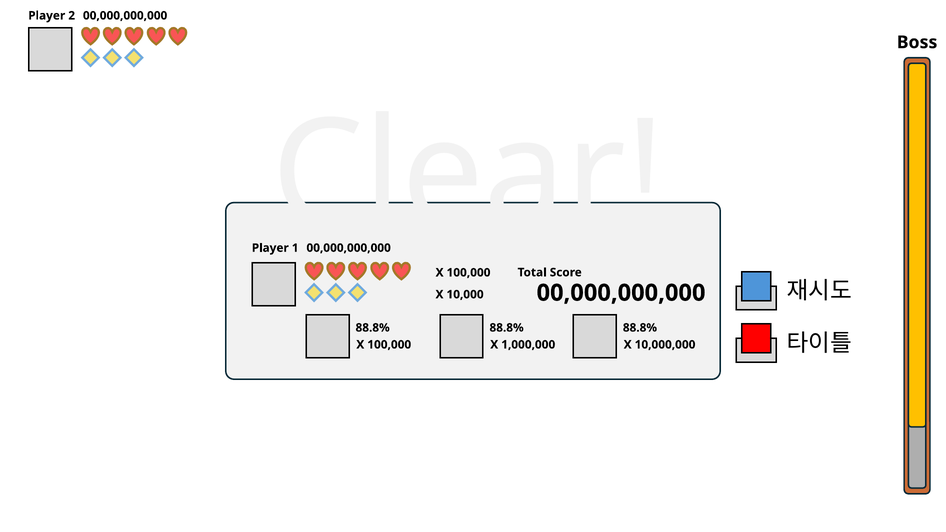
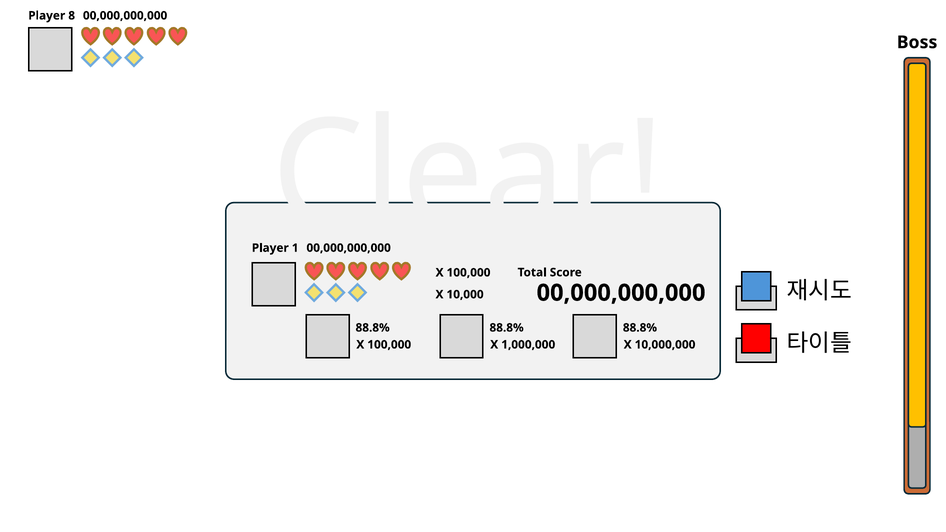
2: 2 -> 8 (72, 16)
